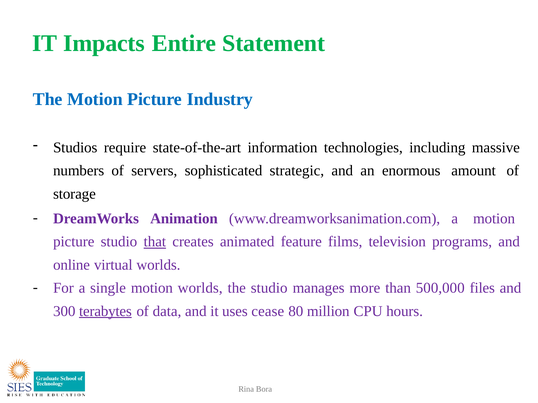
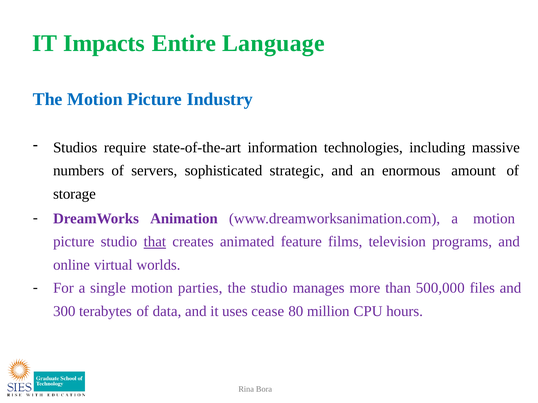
Statement: Statement -> Language (273, 43)
motion worlds: worlds -> parties (200, 288)
terabytes underline: present -> none (105, 312)
